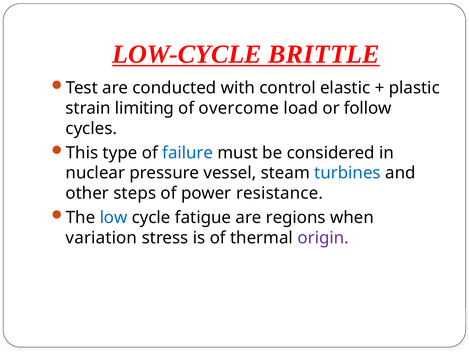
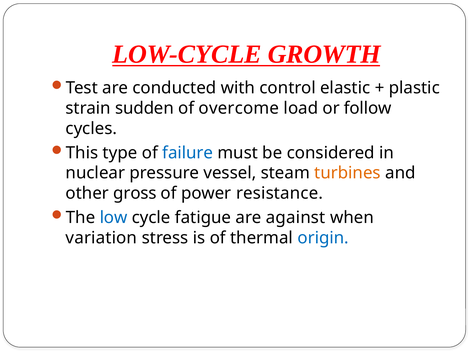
BRITTLE: BRITTLE -> GROWTH (324, 54)
limiting: limiting -> sudden (145, 108)
turbines colour: blue -> orange (347, 173)
steps: steps -> gross (135, 193)
regions: regions -> against (296, 217)
origin colour: purple -> blue (323, 238)
